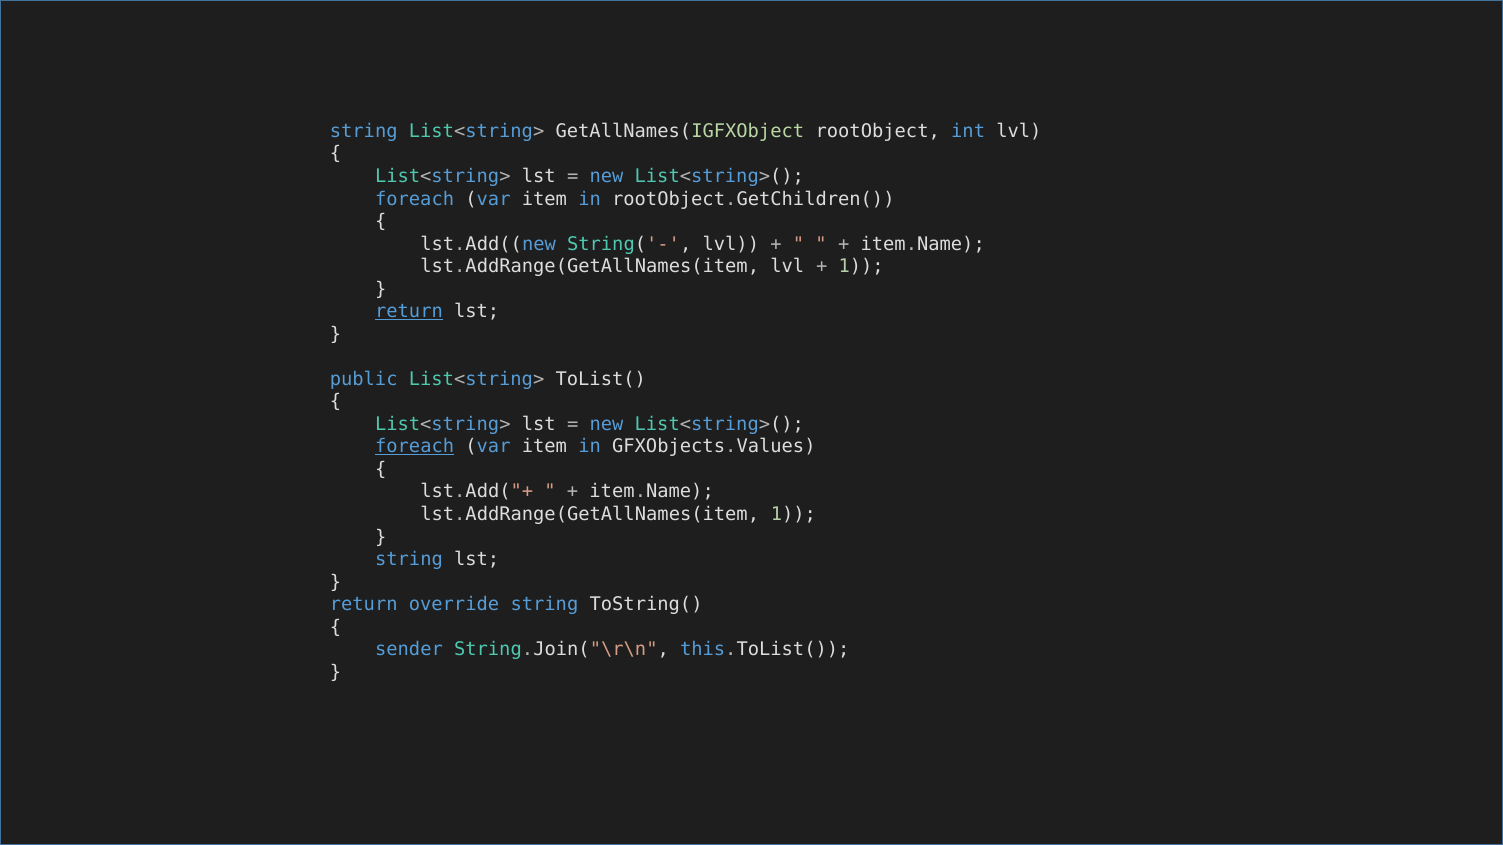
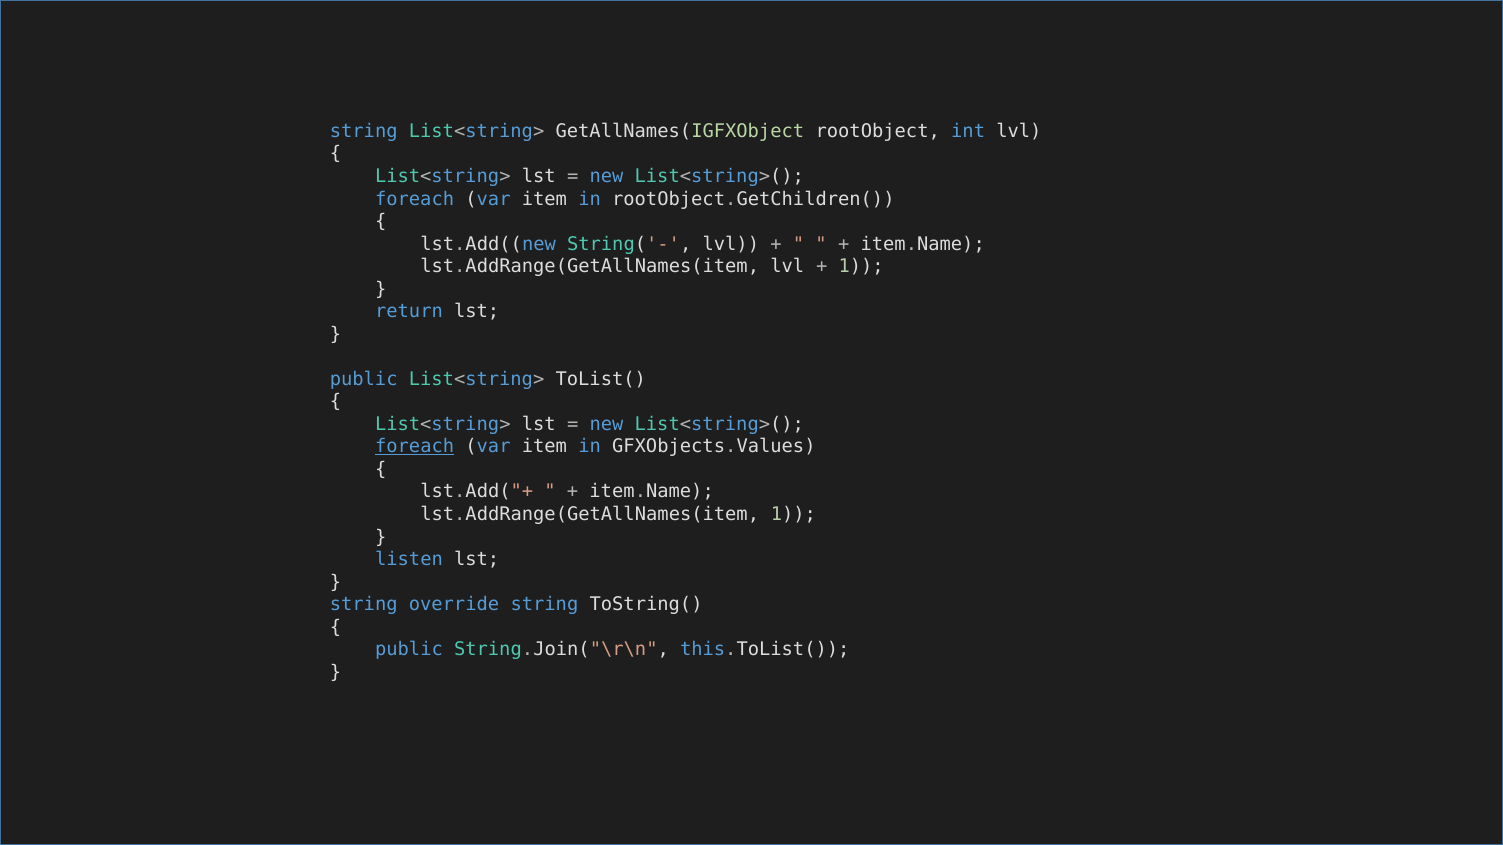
return underline: present -> none (409, 312)
string: string -> listen (409, 560)
return: return -> string (364, 605)
sender: sender -> public (409, 650)
